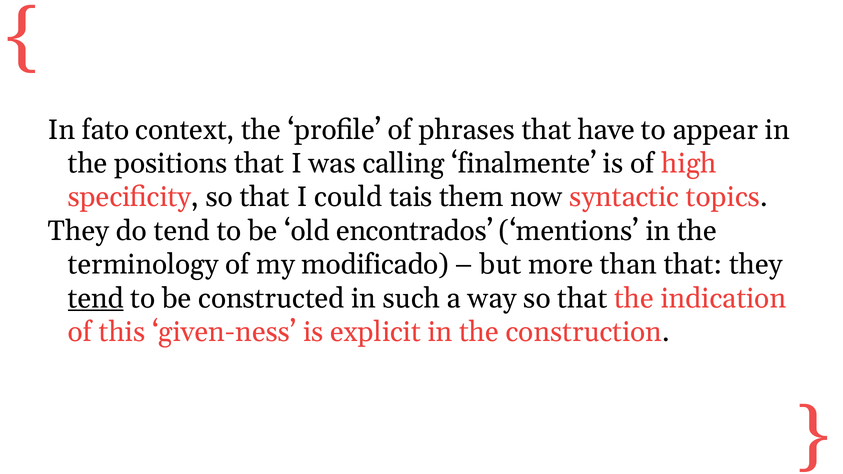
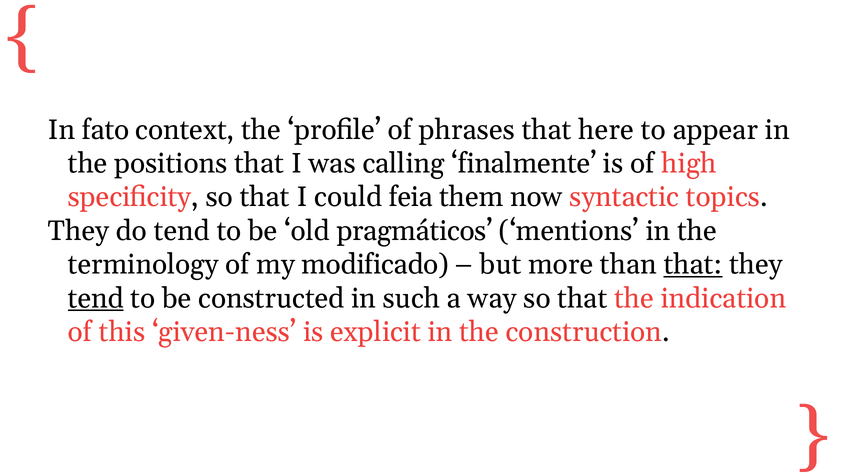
have: have -> here (606, 130)
tais: tais -> feia (411, 197)
encontrados: encontrados -> pragmáticos (415, 231)
that underline: none -> present (693, 265)
